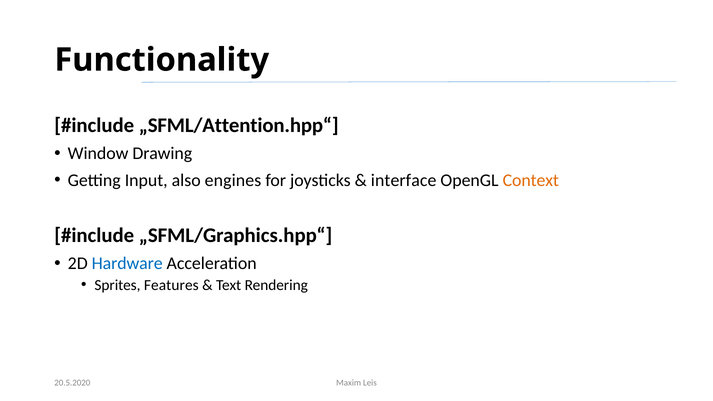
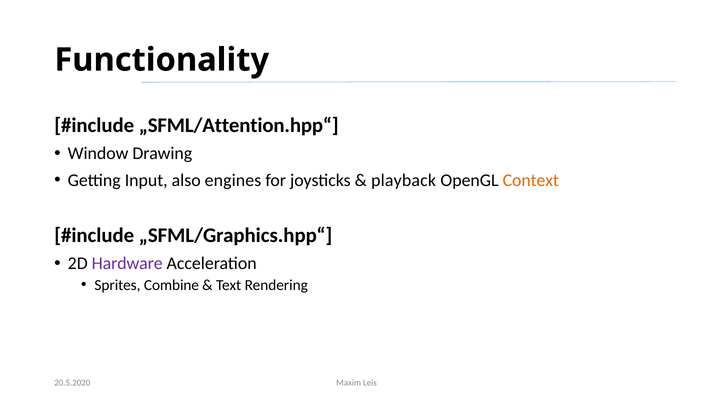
interface: interface -> playback (404, 180)
Hardware colour: blue -> purple (127, 263)
Features: Features -> Combine (171, 285)
